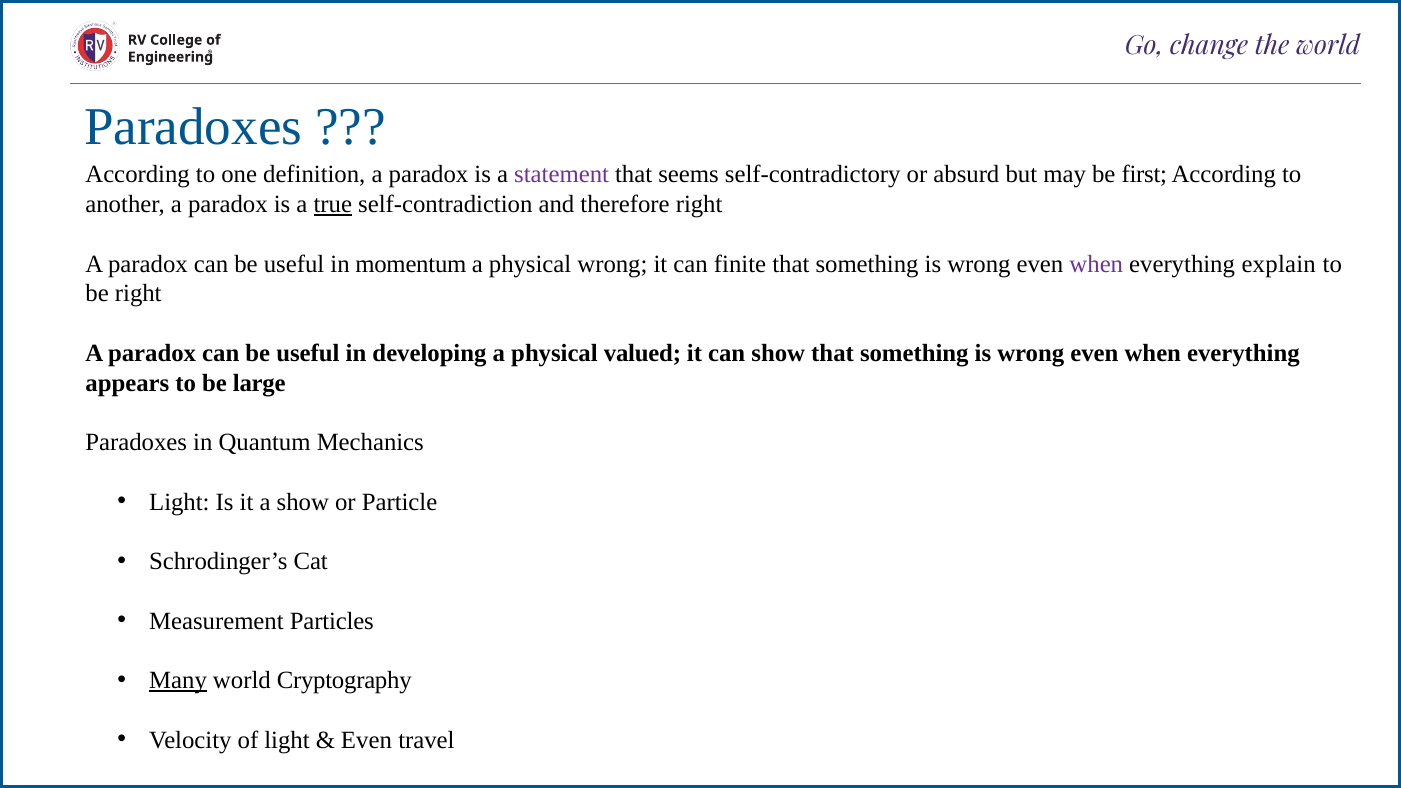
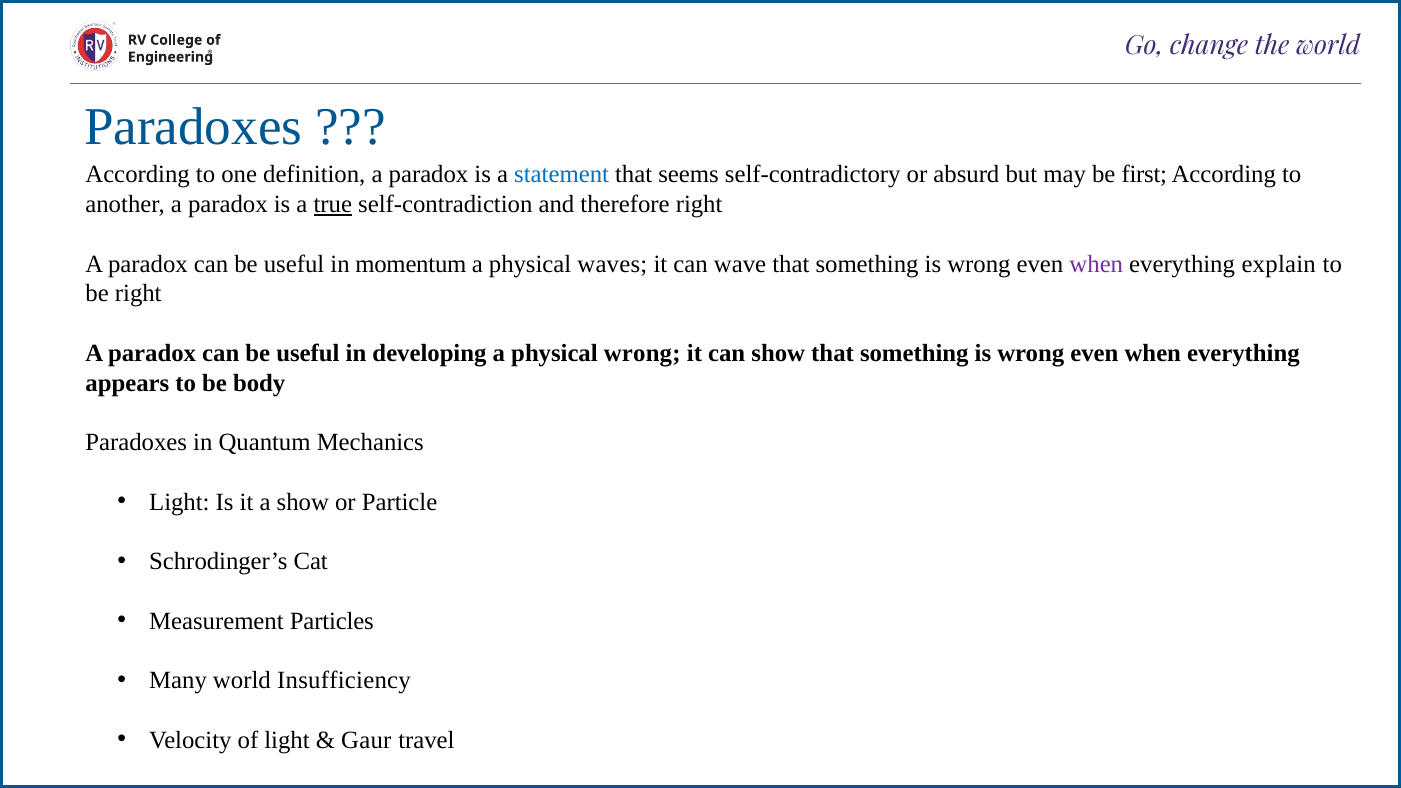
statement colour: purple -> blue (562, 175)
physical wrong: wrong -> waves (612, 264)
finite: finite -> wave (740, 264)
physical valued: valued -> wrong (642, 353)
large: large -> body (259, 383)
Many underline: present -> none (178, 681)
Cryptography: Cryptography -> Insufficiency (344, 681)
Even: Even -> Gaur (366, 740)
